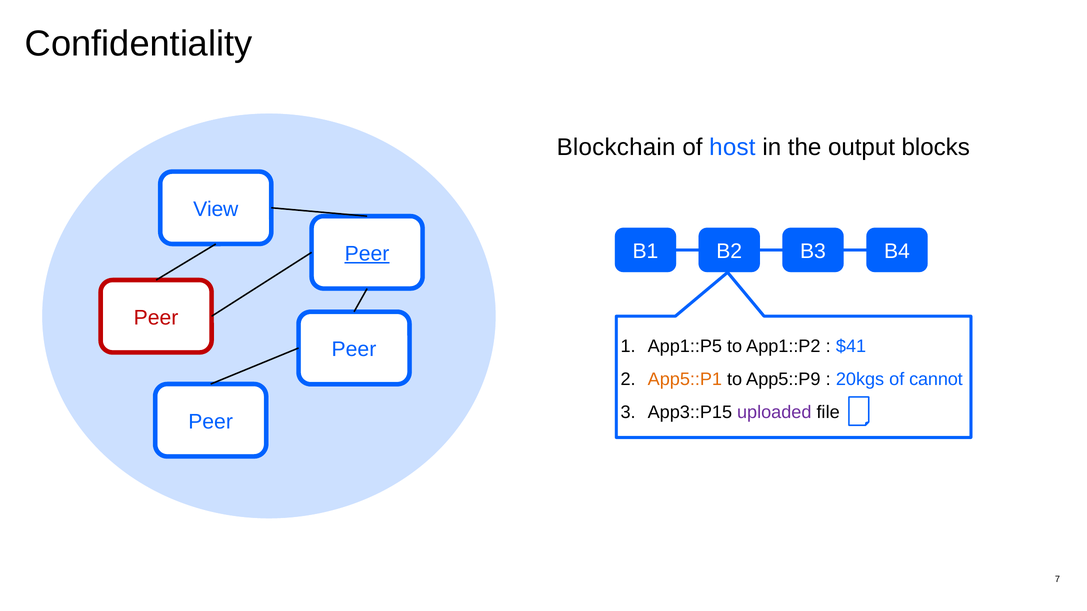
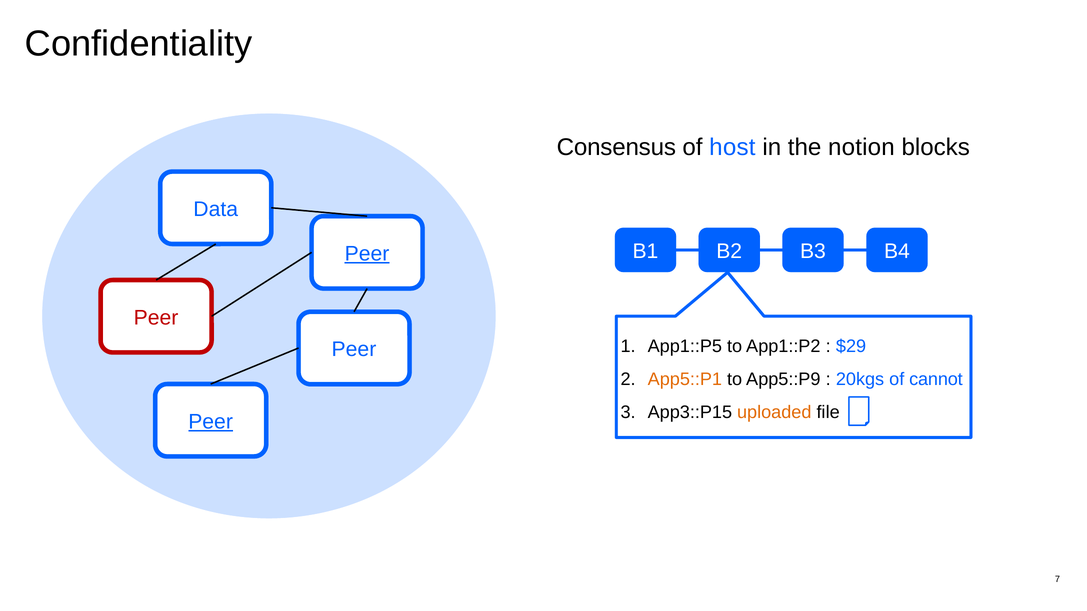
Blockchain: Blockchain -> Consensus (616, 147)
output: output -> notion (861, 147)
View: View -> Data (216, 209)
$41: $41 -> $29 (851, 346)
uploaded colour: purple -> orange (774, 413)
Peer underline: none -> present (211, 422)
